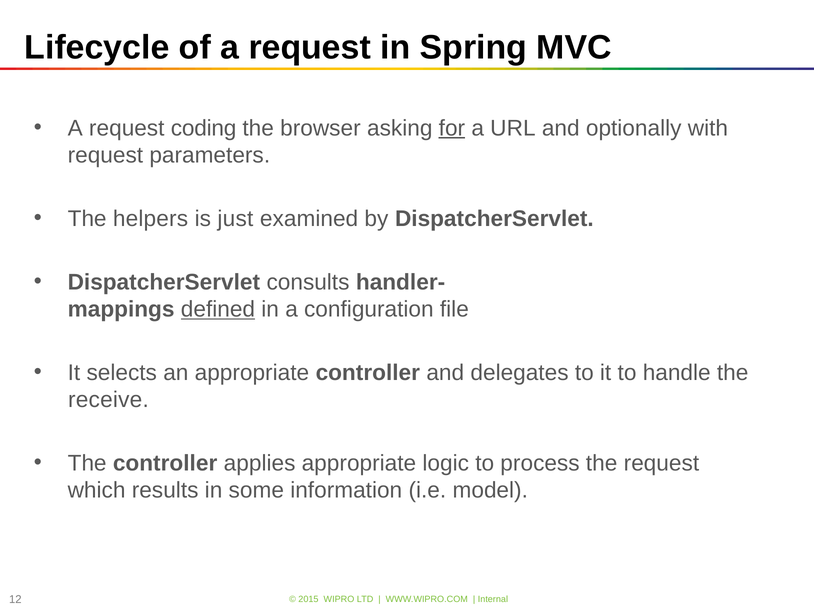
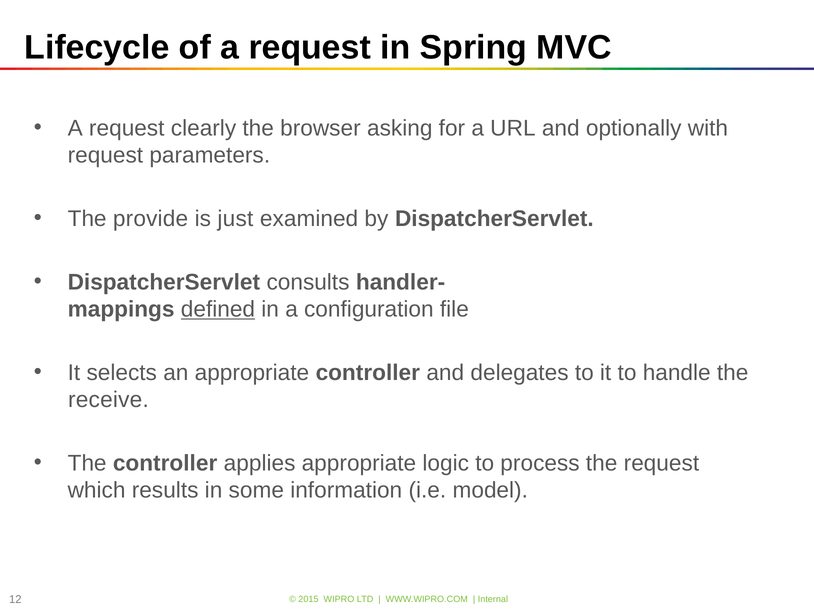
coding: coding -> clearly (204, 128)
for underline: present -> none (452, 128)
helpers: helpers -> provide (151, 218)
